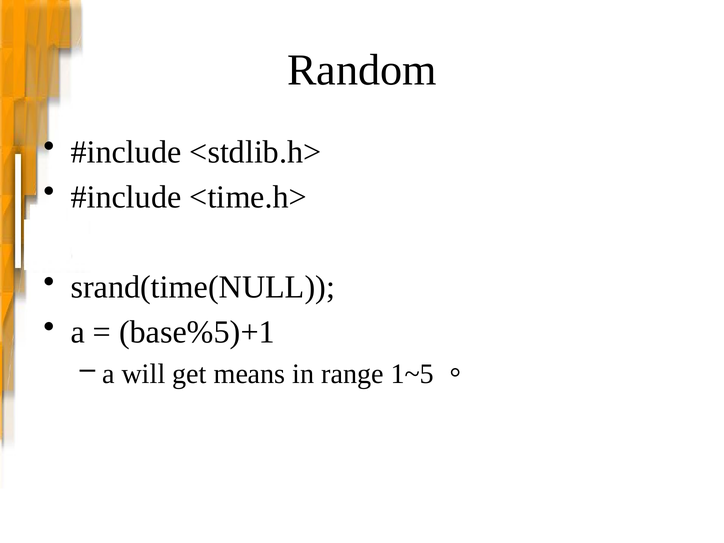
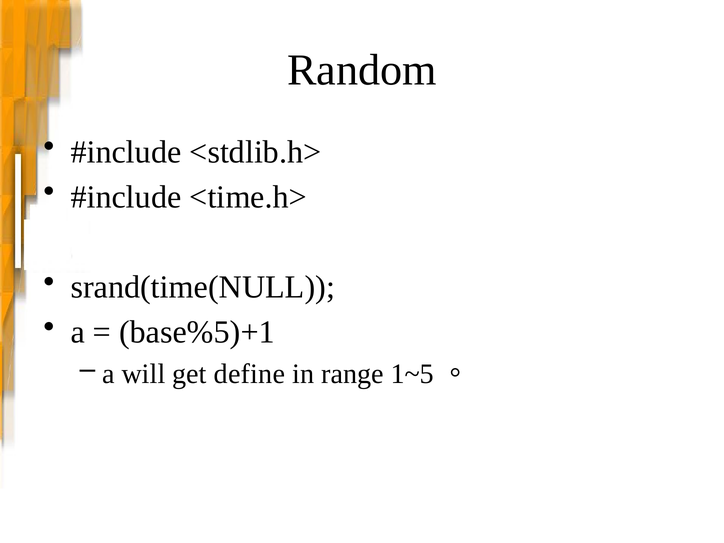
means: means -> define (249, 374)
